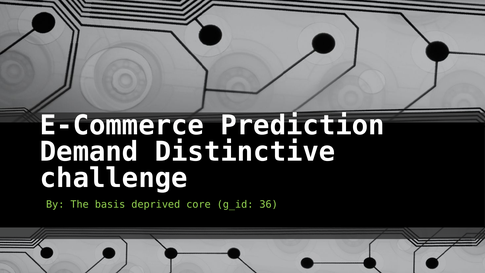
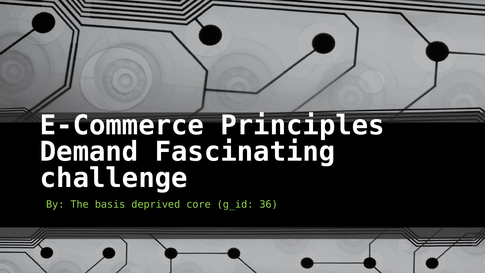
Prediction: Prediction -> Principles (303, 126)
Distinctive: Distinctive -> Fascinating (245, 152)
